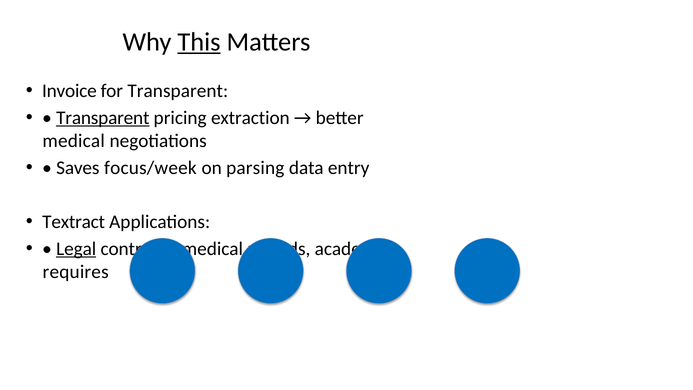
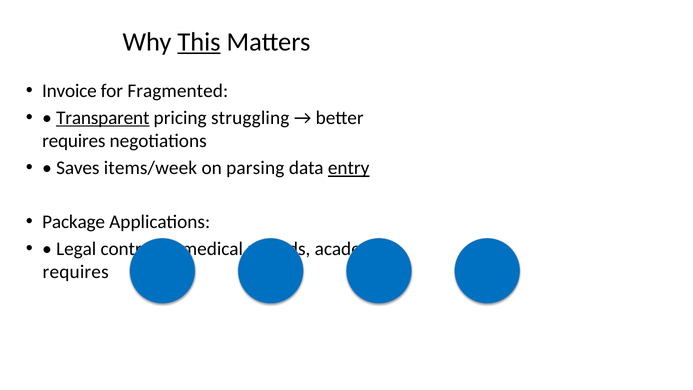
for Transparent: Transparent -> Fragmented (178, 91)
extraction: extraction -> struggling (250, 118)
medical: medical -> requires (74, 141)
focus/week: focus/week -> items/week (150, 168)
entry underline: none -> present (349, 168)
Textract: Textract -> Package (74, 222)
Legal underline: present -> none (76, 249)
